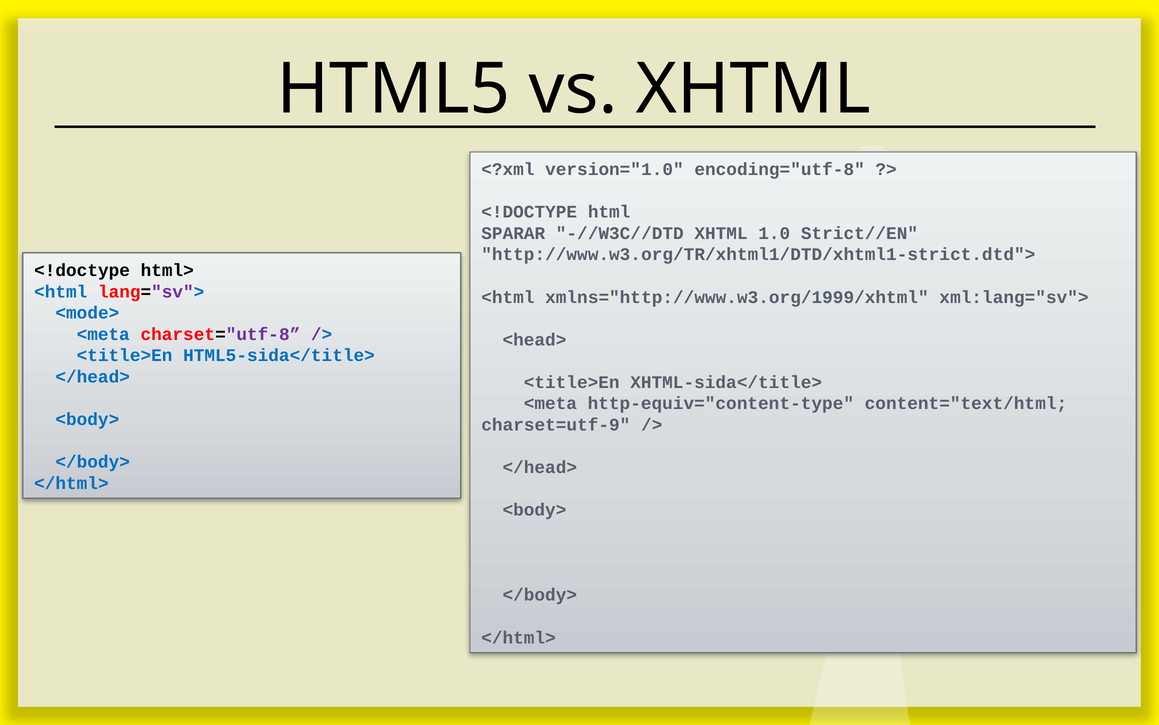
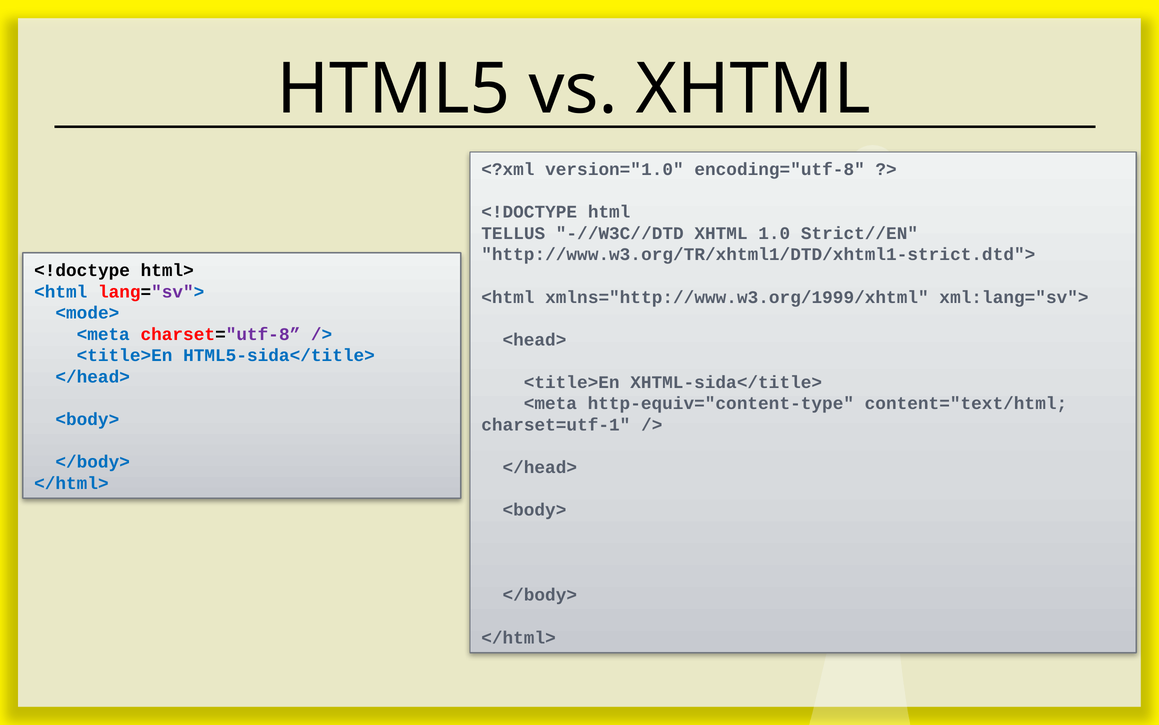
SPARAR: SPARAR -> TELLUS (513, 233)
charset=utf-9: charset=utf-9 -> charset=utf-1 (556, 424)
